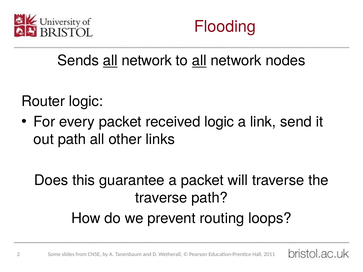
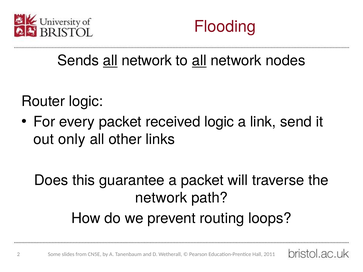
out path: path -> only (72, 139)
traverse: traverse -> network (161, 198)
